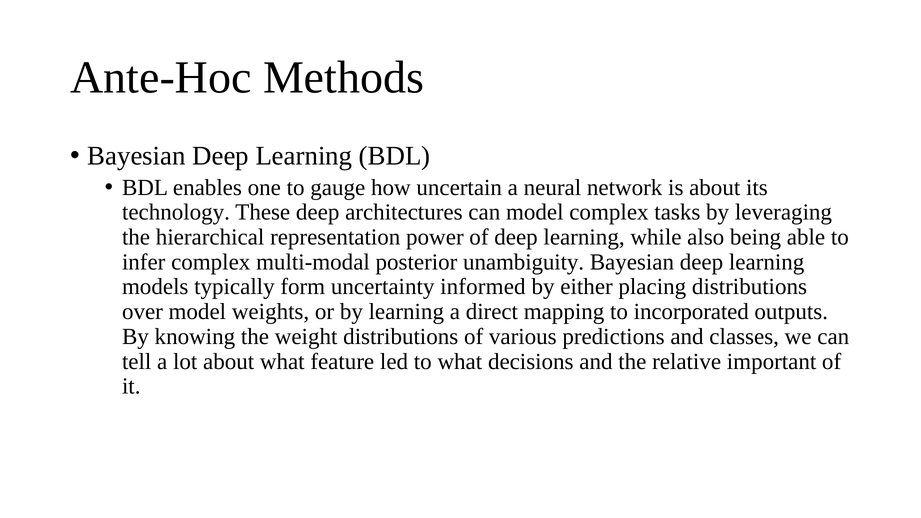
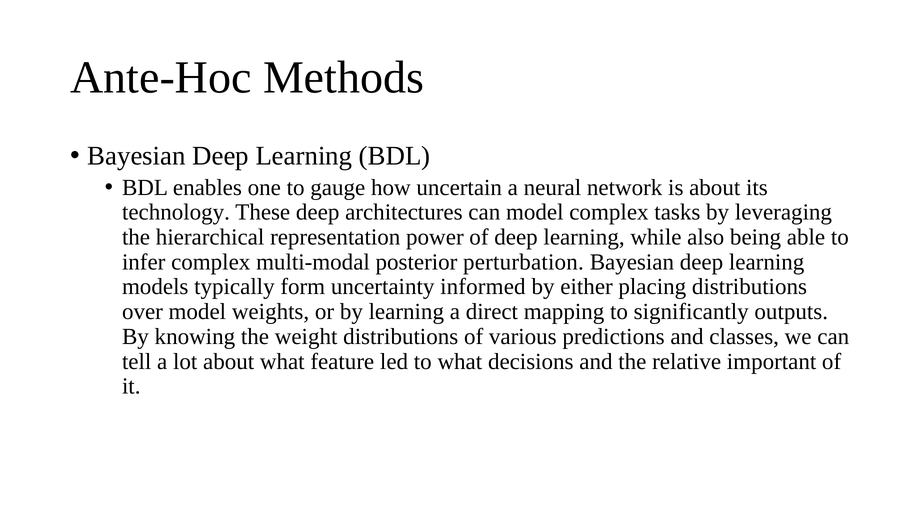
unambiguity: unambiguity -> perturbation (523, 262)
incorporated: incorporated -> significantly (691, 312)
